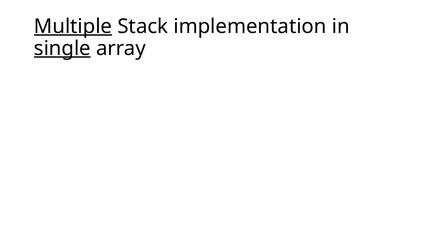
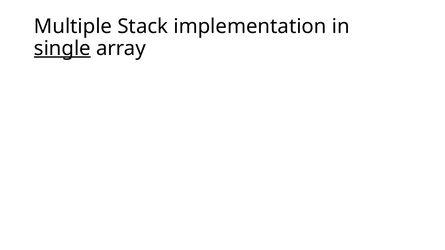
Multiple underline: present -> none (73, 26)
